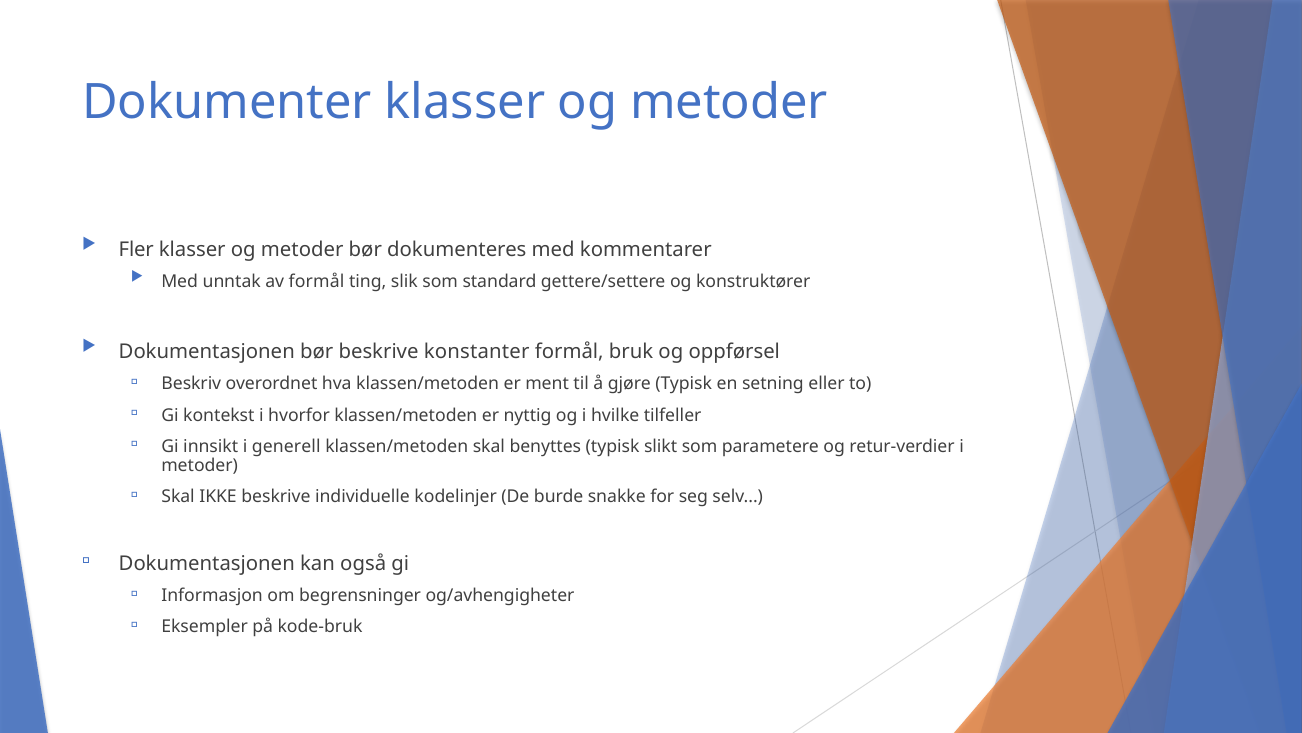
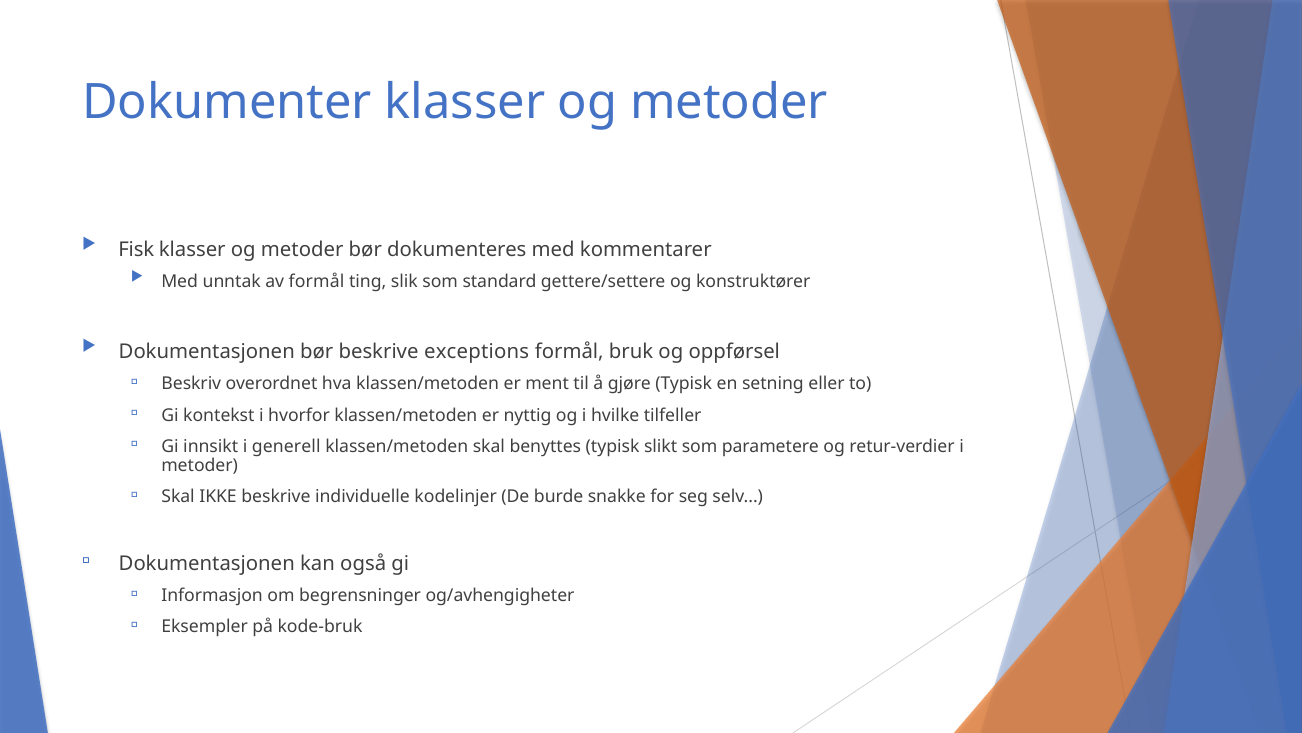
Fler: Fler -> Fisk (136, 249)
konstanter: konstanter -> exceptions (477, 351)
